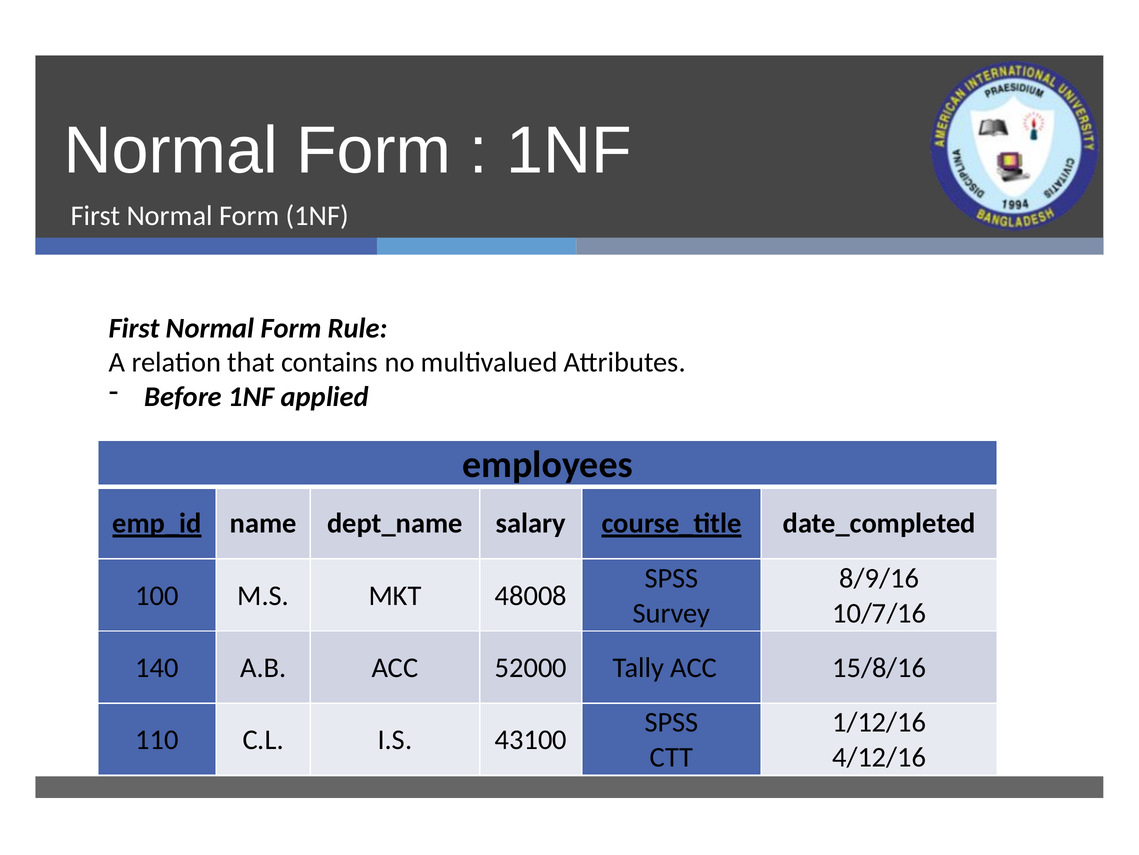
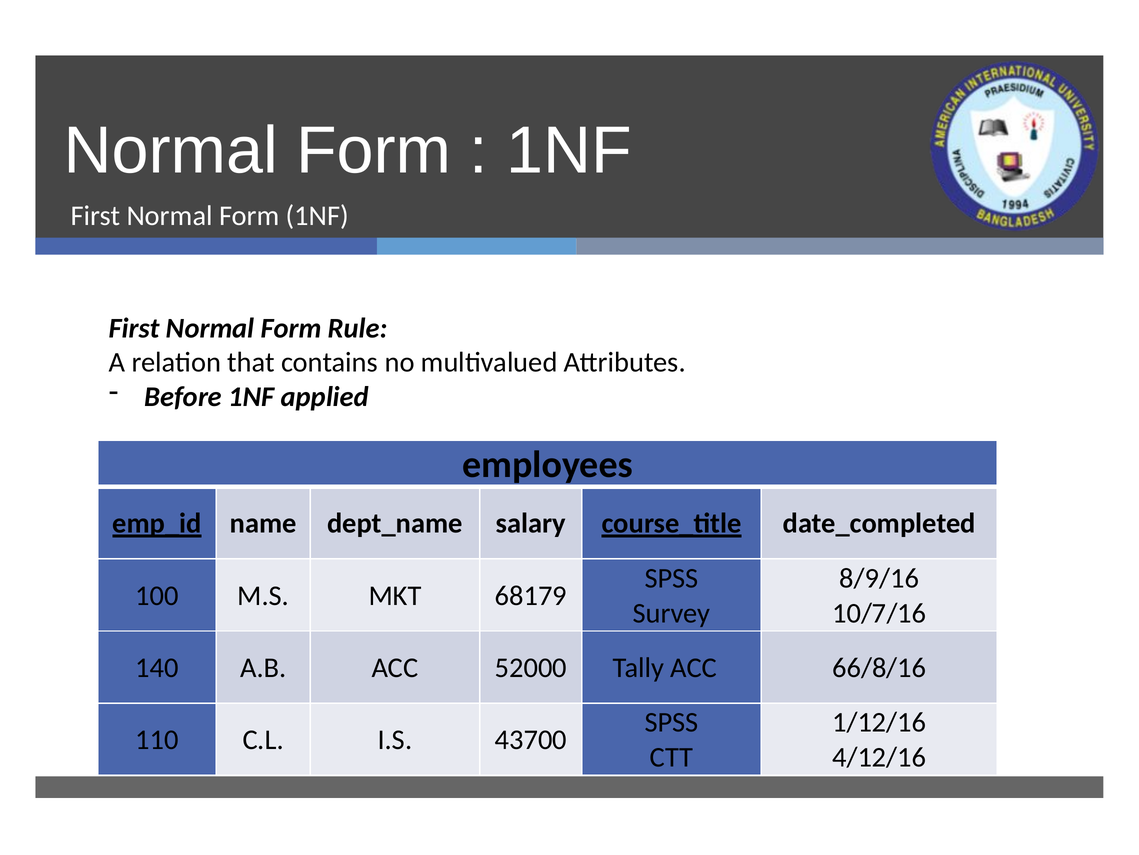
48008: 48008 -> 68179 (531, 595)
15/8/16: 15/8/16 -> 66/8/16 (879, 667)
43100: 43100 -> 43700 (531, 739)
